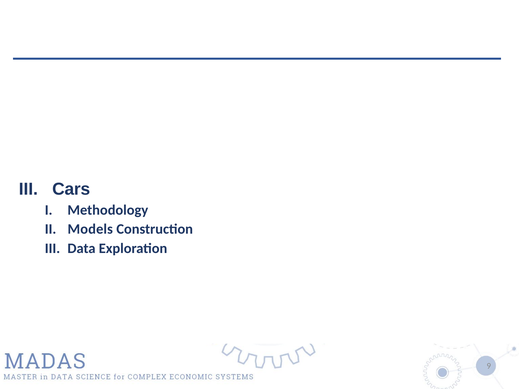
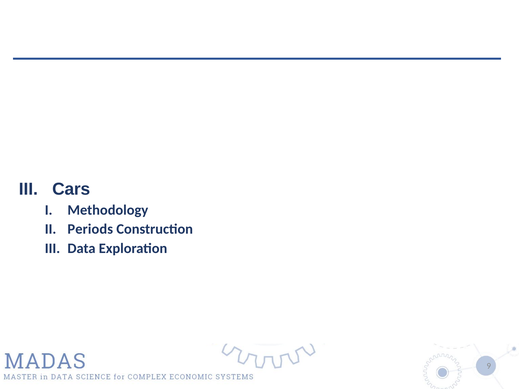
Models: Models -> Periods (90, 229)
